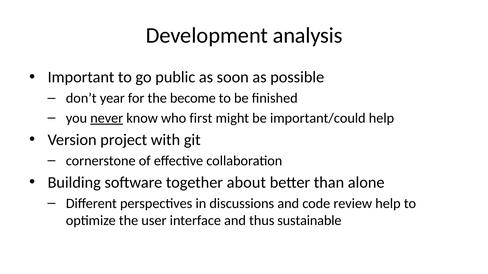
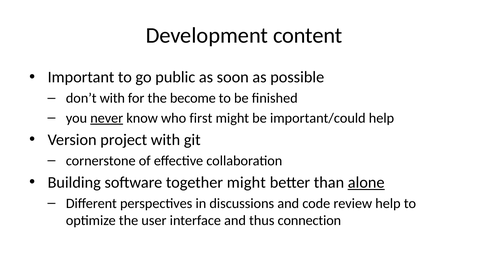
analysis: analysis -> content (308, 35)
don’t year: year -> with (112, 98)
together about: about -> might (246, 183)
alone underline: none -> present (366, 183)
sustainable: sustainable -> connection (309, 221)
